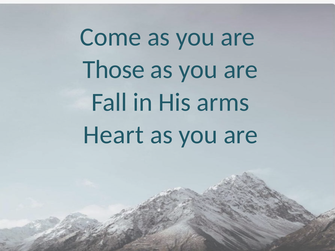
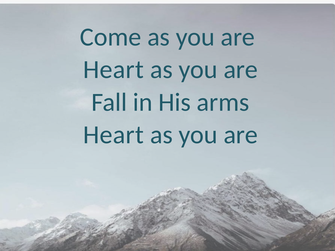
Those: Those -> Heart (113, 70)
